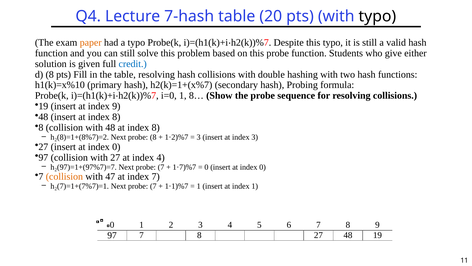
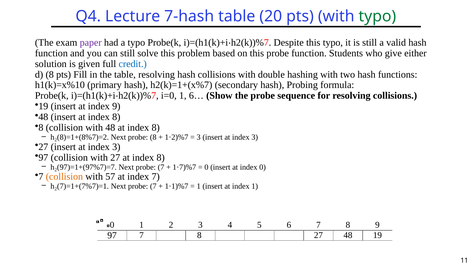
typo colour: black -> green (377, 16)
paper colour: orange -> purple (91, 42)
8…: 8… -> 6… (196, 96)
0: 0 -> 3 (116, 147)
27 at index 4: 4 -> 8 (161, 157)
47: 47 -> 57 (110, 176)
